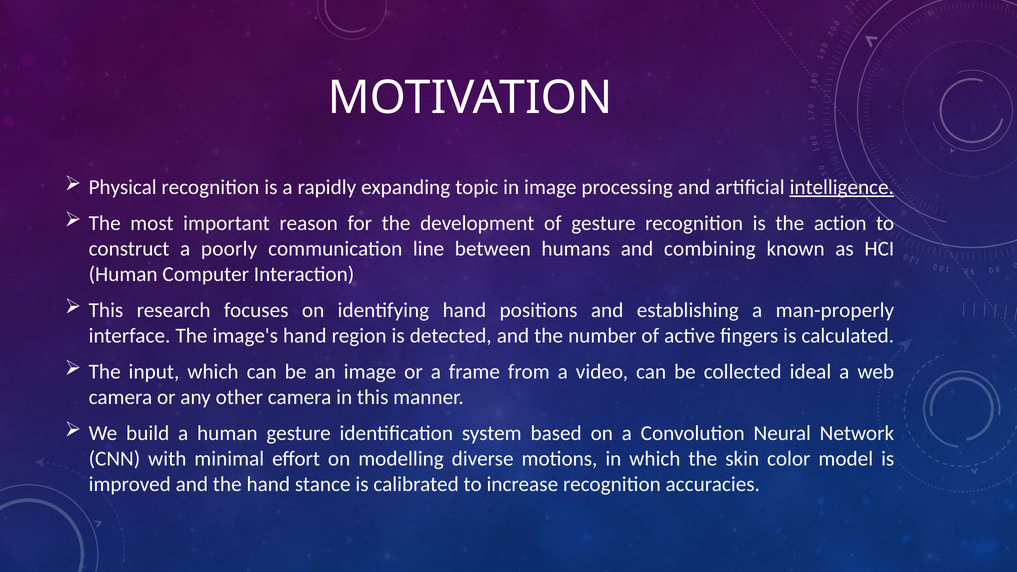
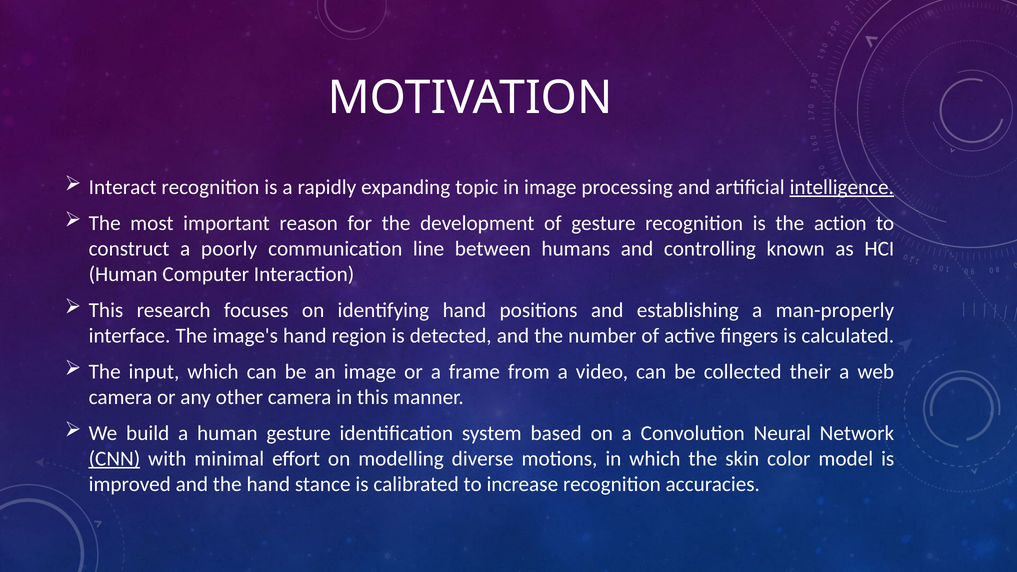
Physical: Physical -> Interact (123, 187)
combining: combining -> controlling (710, 249)
ideal: ideal -> their (810, 372)
CNN underline: none -> present (114, 459)
